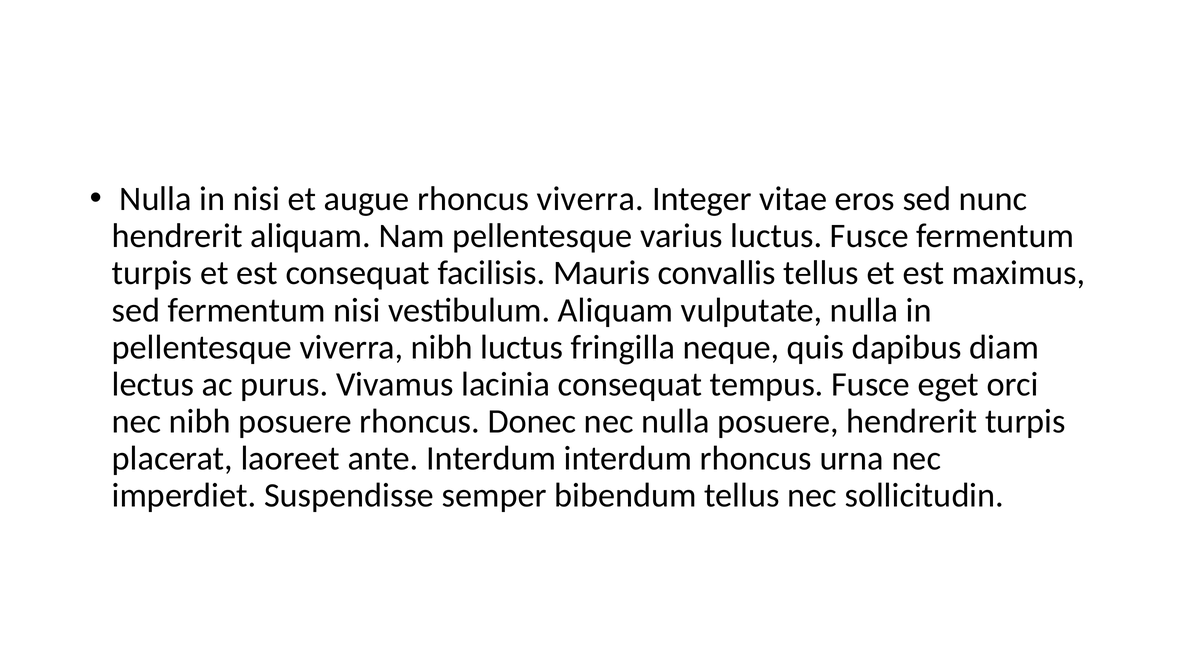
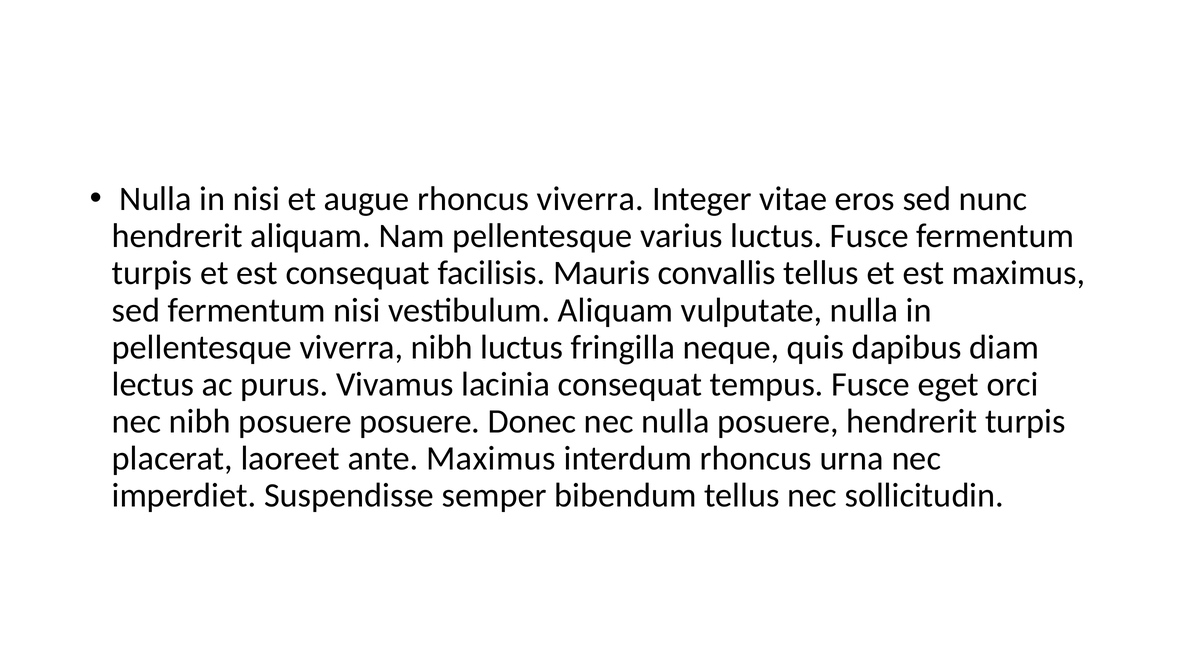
posuere rhoncus: rhoncus -> posuere (420, 421)
ante Interdum: Interdum -> Maximus (491, 459)
